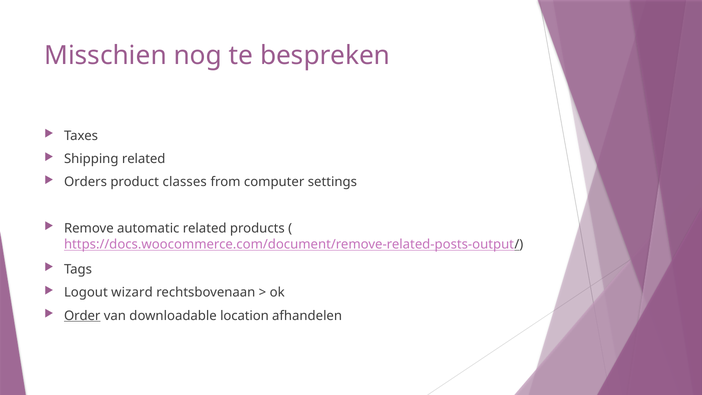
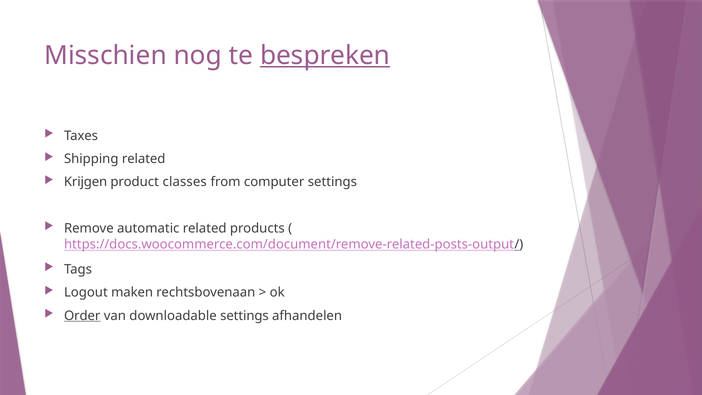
bespreken underline: none -> present (325, 55)
Orders: Orders -> Krijgen (86, 182)
wizard: wizard -> maken (132, 292)
downloadable location: location -> settings (244, 316)
